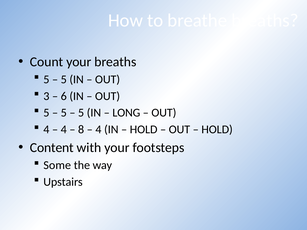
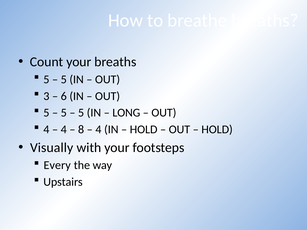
Content: Content -> Visually (52, 148)
Some: Some -> Every (57, 165)
